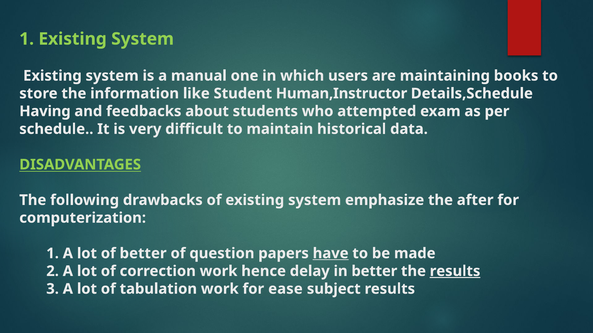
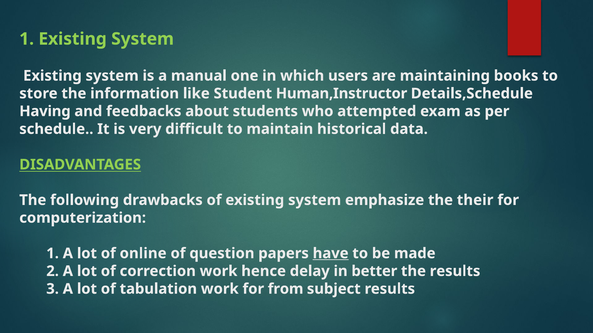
after: after -> their (475, 200)
of better: better -> online (143, 254)
results underline: present -> none (455, 272)
ease: ease -> from (286, 289)
